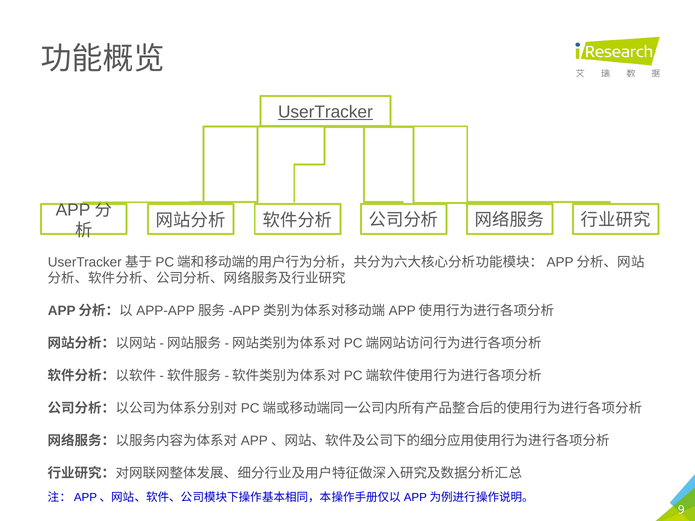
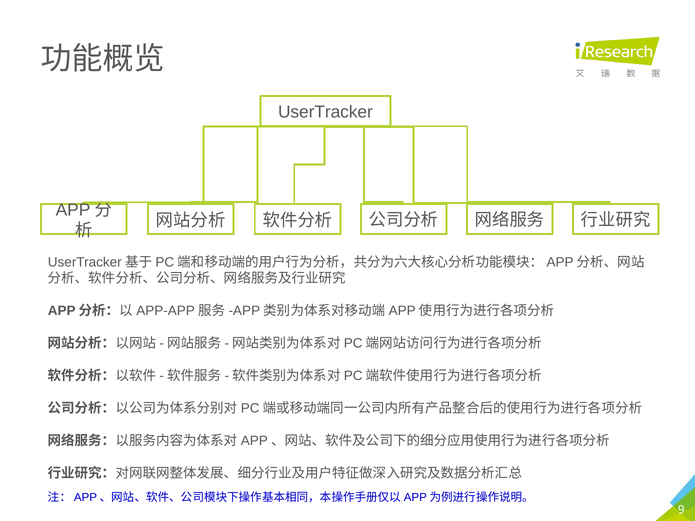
UserTracker underline: present -> none (325, 112)
